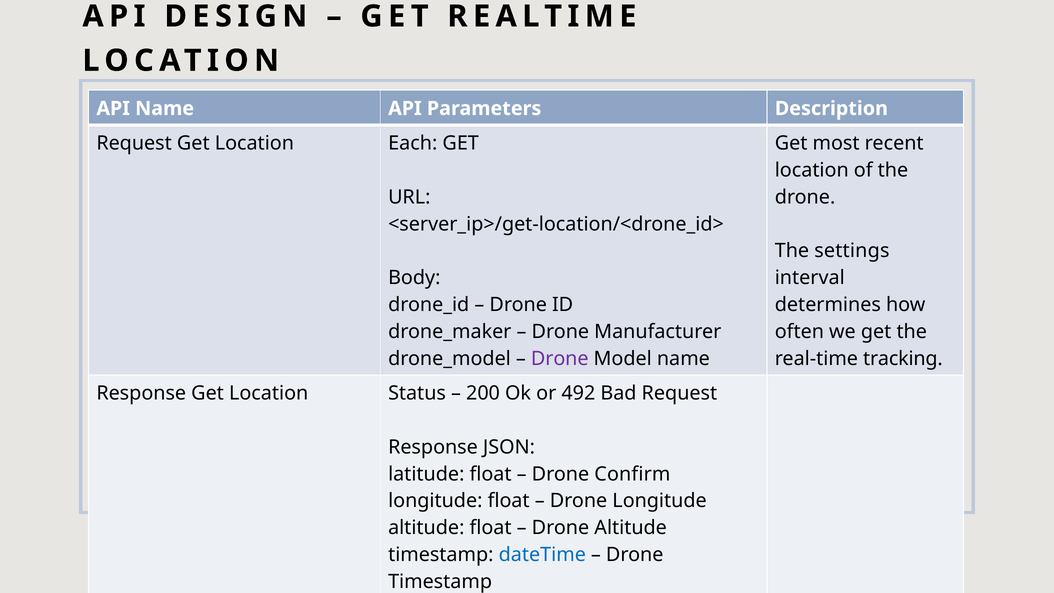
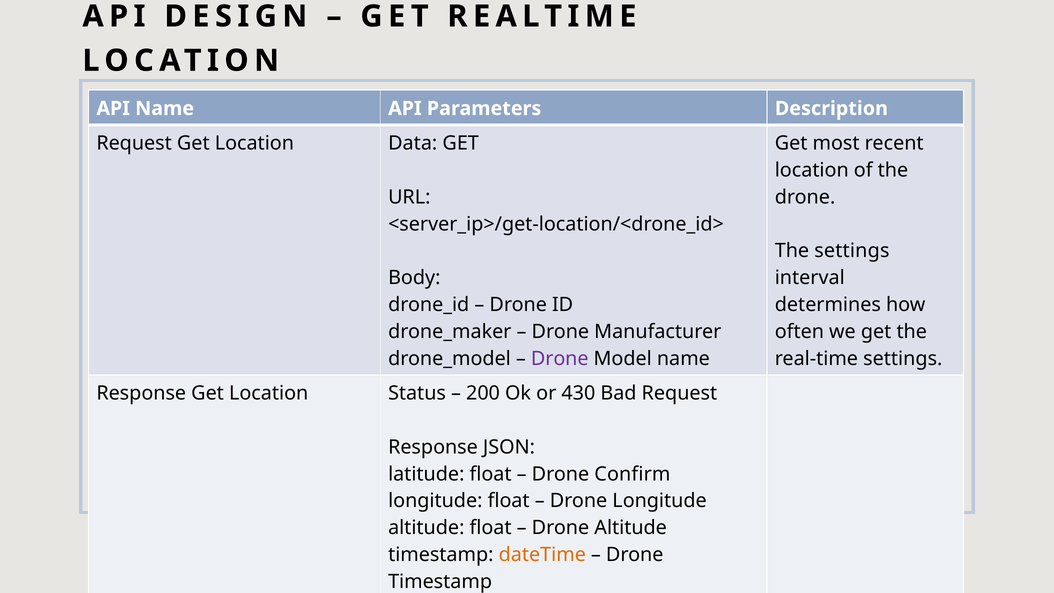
Each: Each -> Data (413, 143)
real-time tracking: tracking -> settings (903, 358)
492: 492 -> 430 (578, 393)
dateTime colour: blue -> orange (542, 555)
